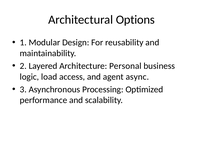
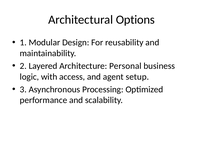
load: load -> with (49, 77)
async: async -> setup (137, 77)
